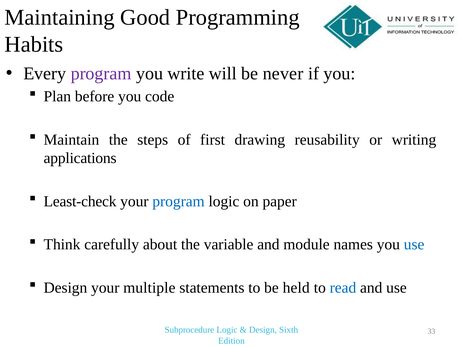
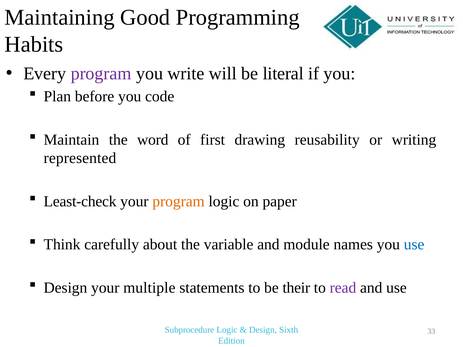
never: never -> literal (283, 74)
steps: steps -> word (153, 140)
applications: applications -> represented (80, 158)
program colour: blue -> orange (179, 202)
held: held -> their (296, 288)
read colour: blue -> purple (343, 288)
